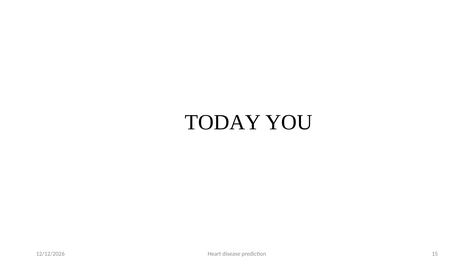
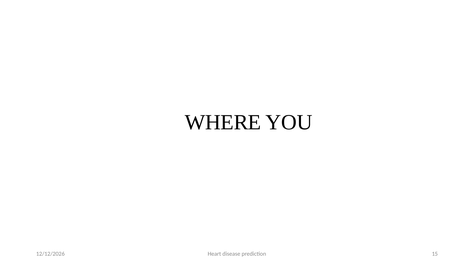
TODAY: TODAY -> WHERE (223, 123)
